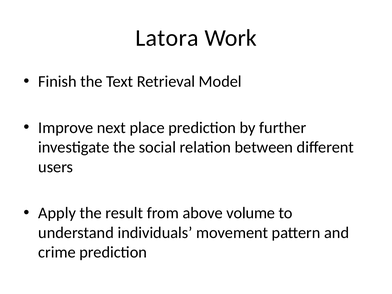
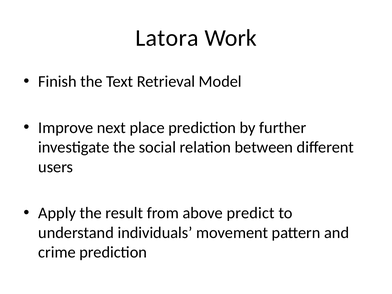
volume: volume -> predict (251, 213)
